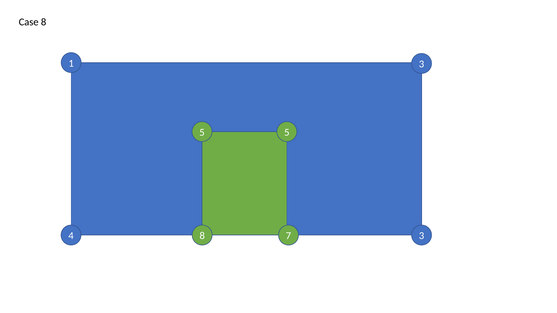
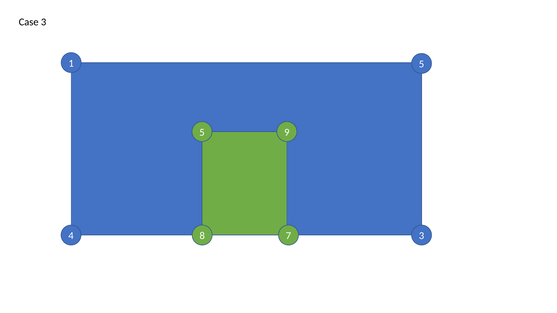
Case 8: 8 -> 3 (44, 22)
1 3: 3 -> 5 (422, 64)
5 5: 5 -> 9 (287, 132)
